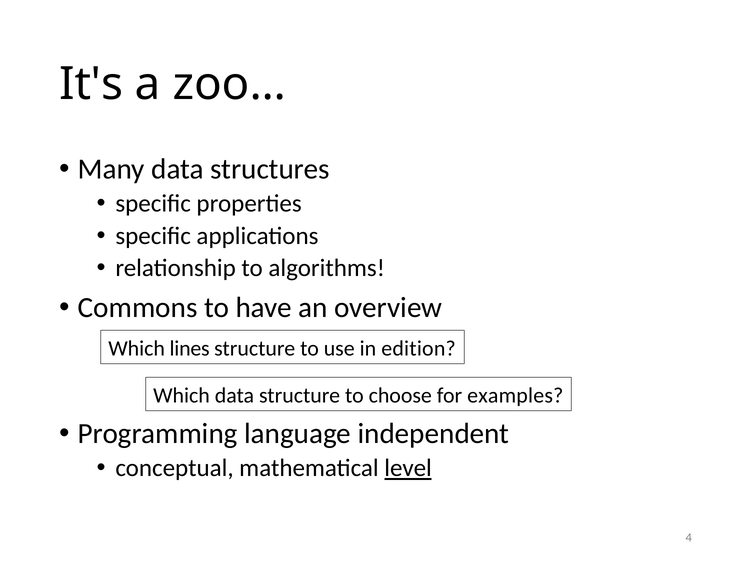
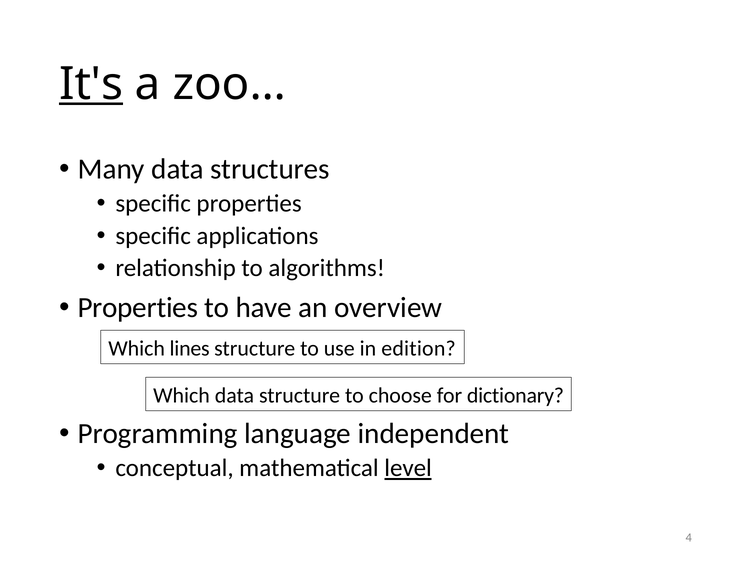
It's underline: none -> present (91, 84)
Commons: Commons -> Properties (138, 308)
examples: examples -> dictionary (515, 396)
